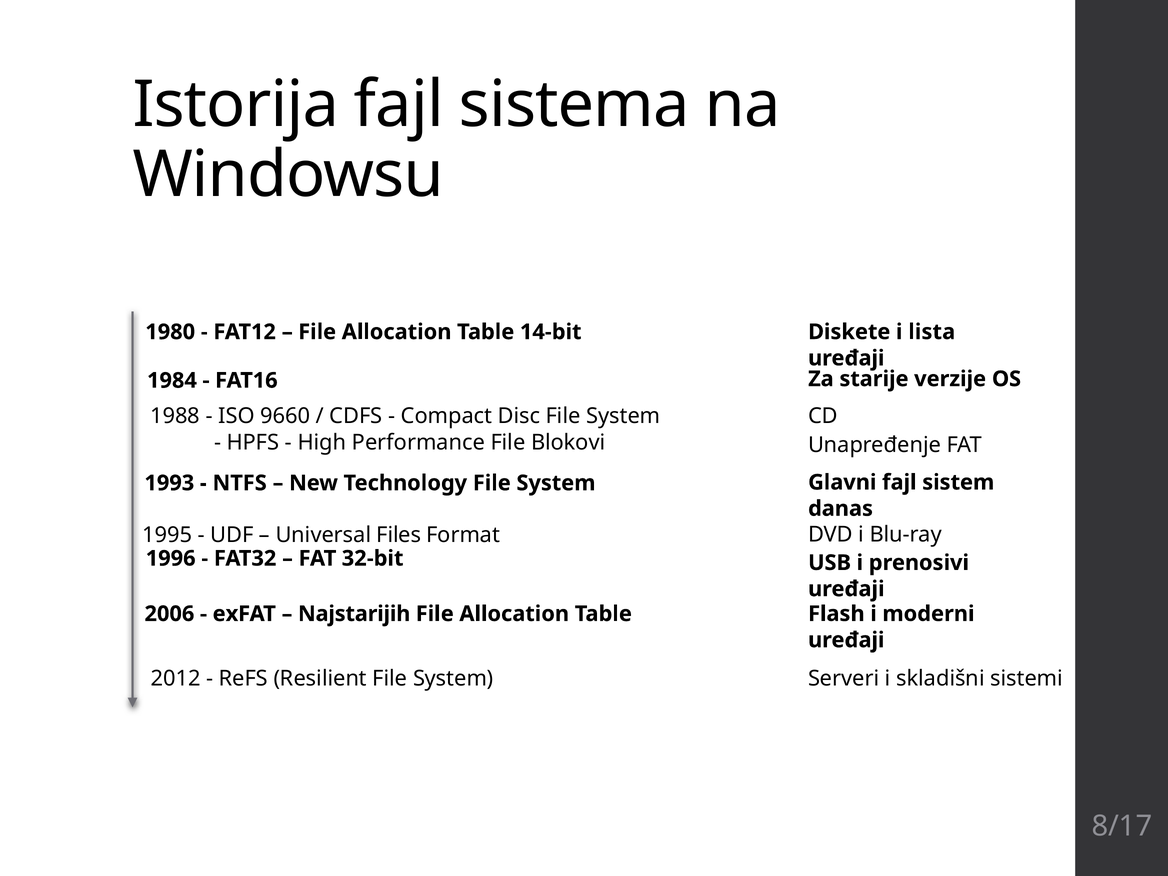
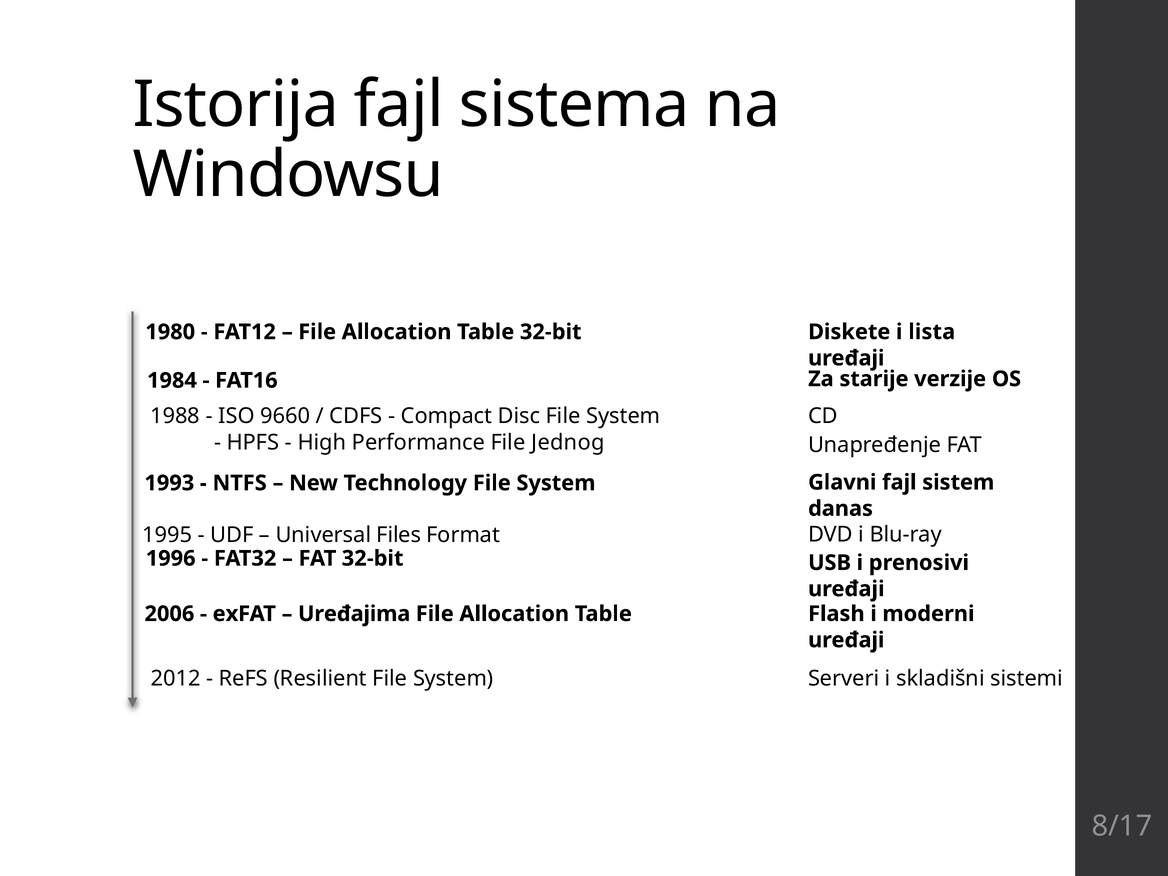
Table 14-bit: 14-bit -> 32-bit (551, 332)
Blokovi: Blokovi -> Jednog (568, 442)
Najstarijih: Najstarijih -> Uređajima (354, 614)
